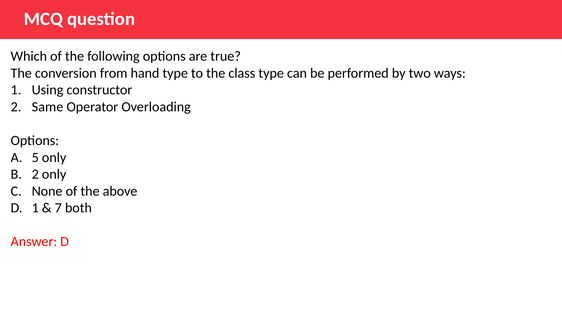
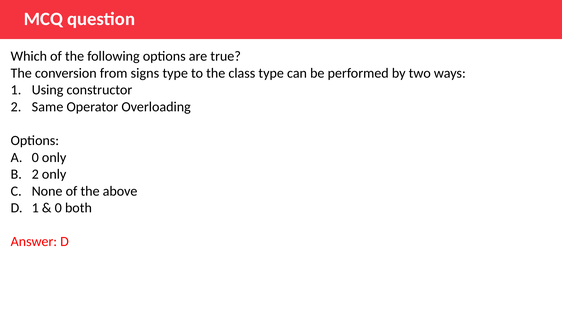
hand: hand -> signs (145, 73)
5: 5 -> 0 (35, 157)
7: 7 -> 0 (58, 208)
